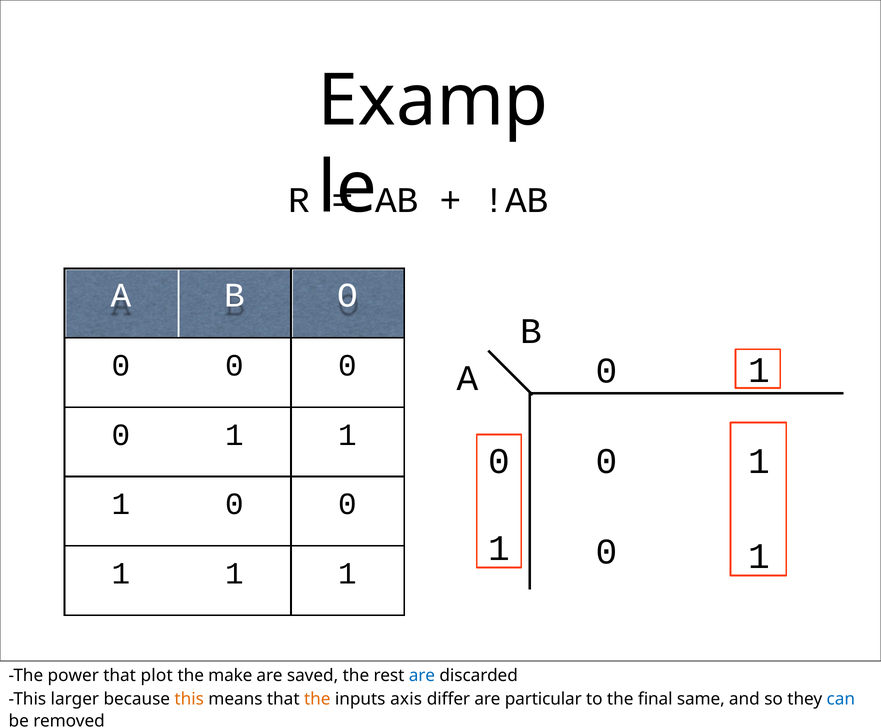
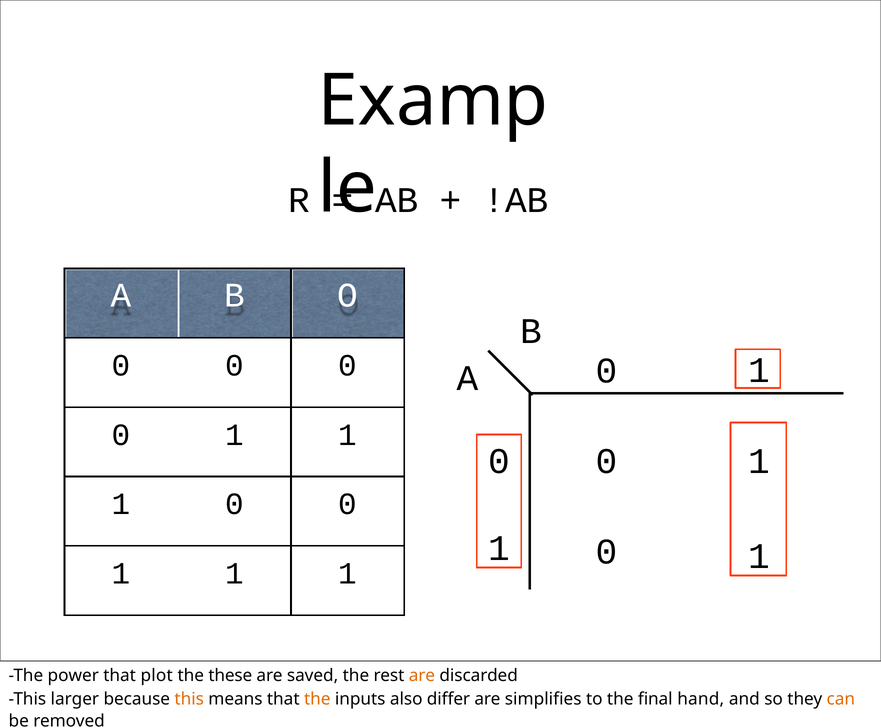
make: make -> these (230, 676)
are colour: blue -> orange (422, 676)
axis: axis -> also (406, 699)
particular: particular -> simplifies (543, 699)
same: same -> hand (701, 699)
can colour: blue -> orange (841, 699)
